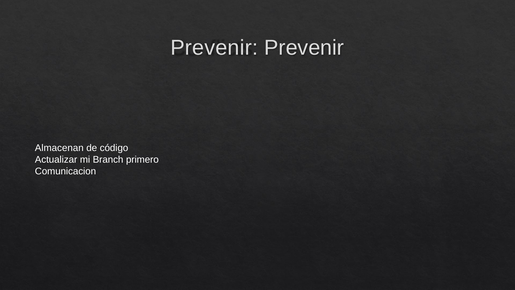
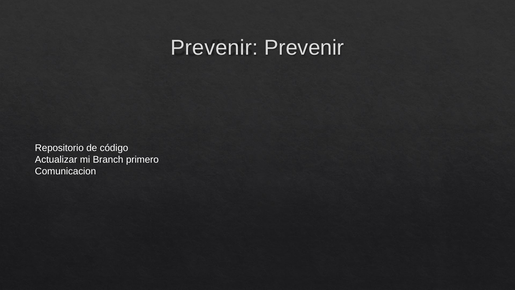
Almacenan: Almacenan -> Repositorio (59, 148)
